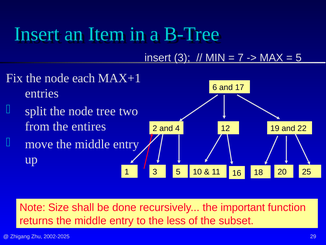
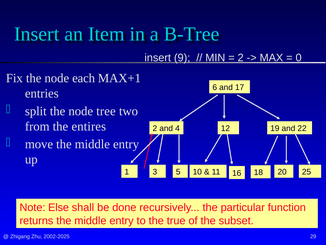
insert 3: 3 -> 9 (182, 58)
7: 7 -> 2 (241, 58)
5: 5 -> 0 (299, 58)
Size: Size -> Else (59, 207)
important: important -> particular (243, 207)
less: less -> true (176, 220)
